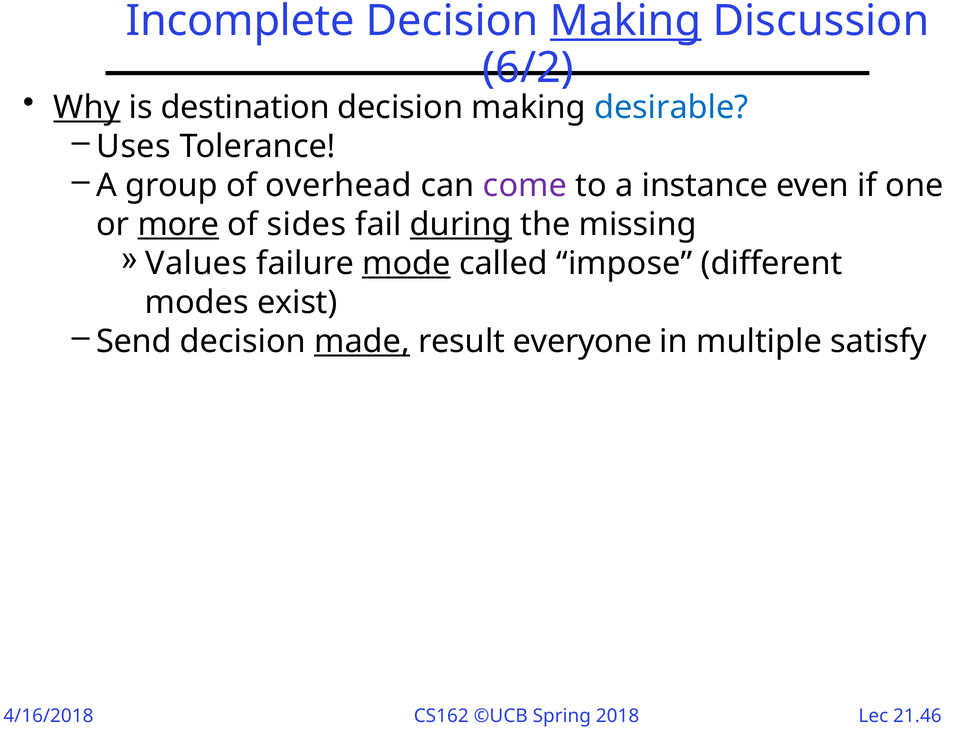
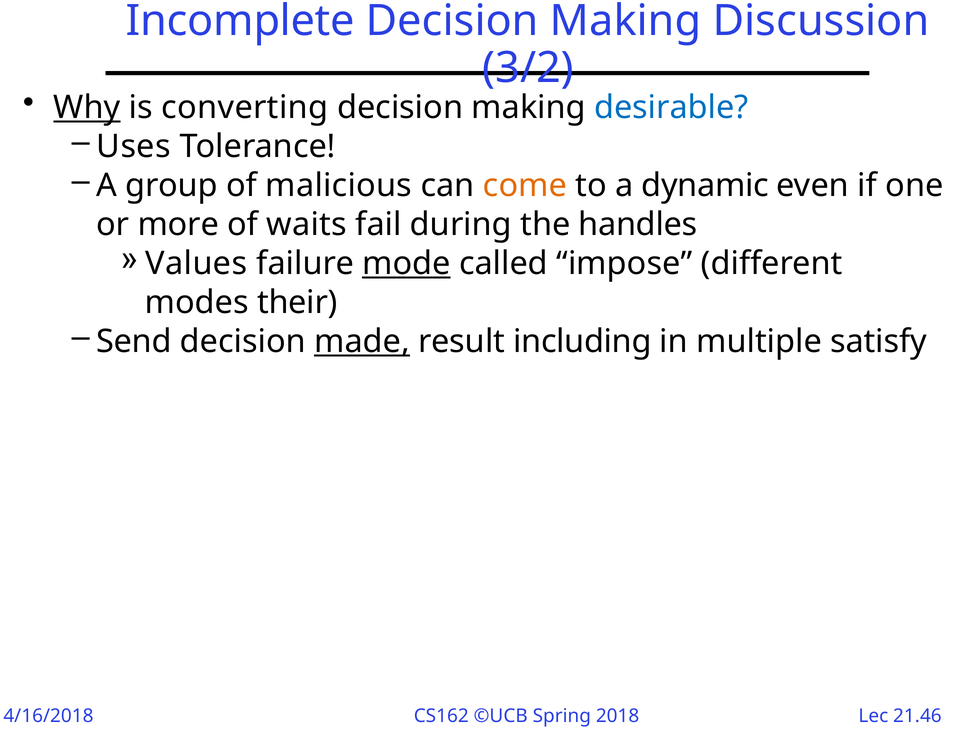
Making underline: present -> none (626, 21)
6/2: 6/2 -> 3/2 (528, 68)
destination: destination -> converting (245, 108)
overhead: overhead -> malicious (339, 186)
come colour: purple -> orange (525, 186)
instance: instance -> dynamic (705, 186)
more underline: present -> none (178, 225)
sides: sides -> waits (307, 225)
during underline: present -> none (461, 225)
missing: missing -> handles (638, 225)
exist: exist -> their (297, 303)
everyone: everyone -> including (582, 342)
